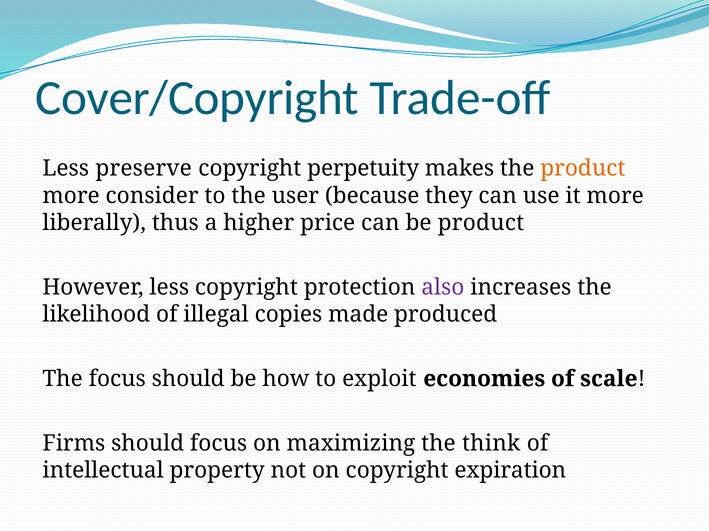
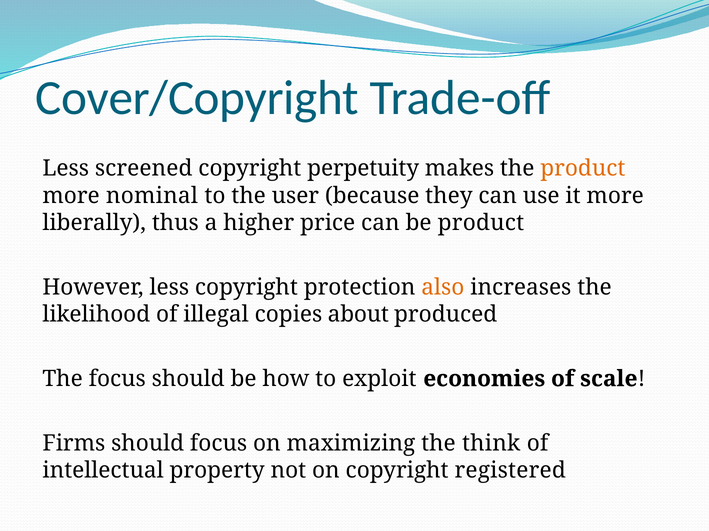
preserve: preserve -> screened (144, 169)
consider: consider -> nominal (152, 196)
also colour: purple -> orange (443, 288)
made: made -> about (358, 315)
expiration: expiration -> registered (510, 471)
